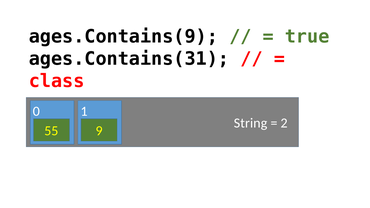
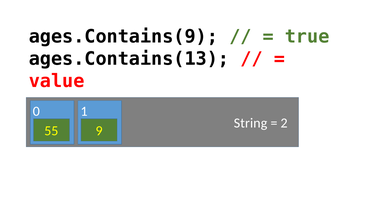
ages.Contains(31: ages.Contains(31 -> ages.Contains(13 (129, 59)
class: class -> value (57, 81)
